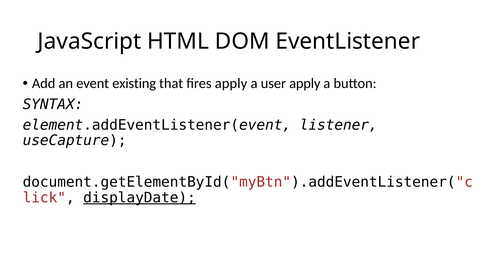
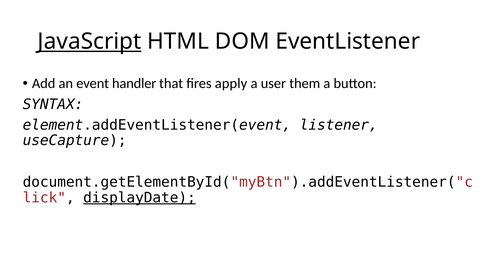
JavaScript underline: none -> present (90, 41)
existing: existing -> handler (134, 84)
user apply: apply -> them (305, 84)
